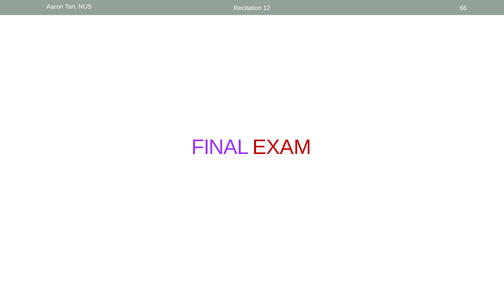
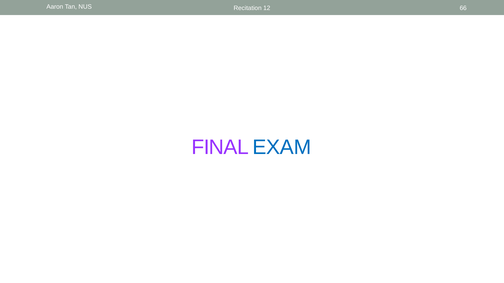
EXAM colour: red -> blue (282, 148)
